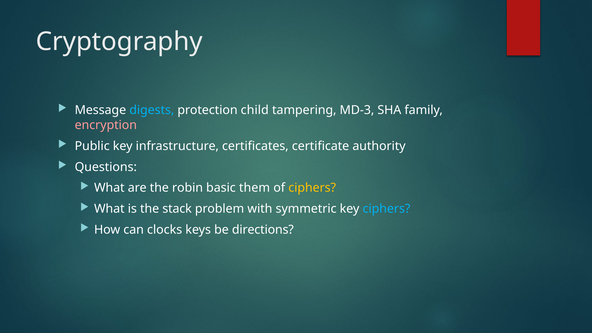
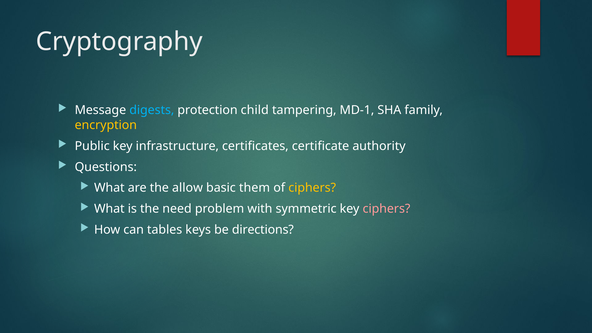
MD-3: MD-3 -> MD-1 (357, 110)
encryption colour: pink -> yellow (106, 125)
robin: robin -> allow (187, 188)
stack: stack -> need (177, 209)
ciphers colour: light blue -> pink (386, 209)
clocks: clocks -> tables (165, 230)
